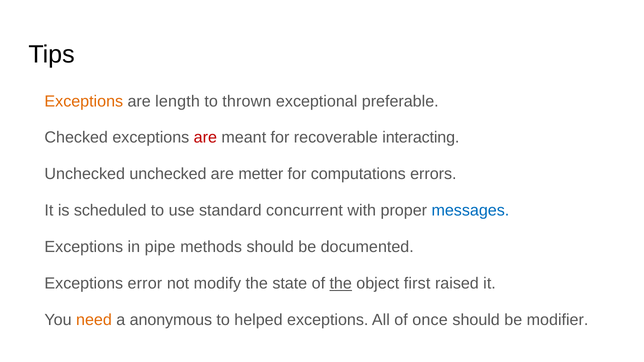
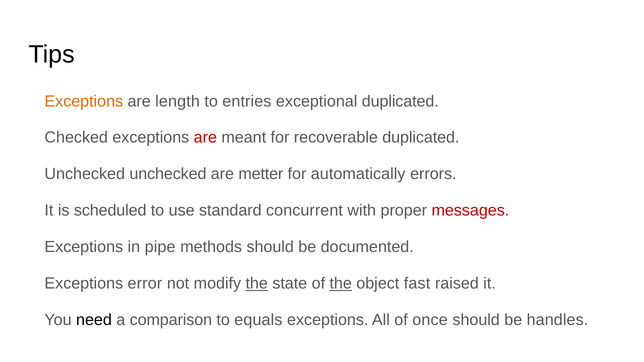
thrown: thrown -> entries (247, 101)
exceptional preferable: preferable -> duplicated (400, 101)
recoverable interacting: interacting -> duplicated (421, 138)
computations: computations -> automatically (358, 174)
messages colour: blue -> red (470, 211)
the underline: none -> present (257, 284)
first: first -> fast (417, 284)
need colour: orange -> black (94, 320)
anonymous: anonymous -> comparison (171, 320)
helped: helped -> equals (258, 320)
modifier: modifier -> handles (557, 320)
